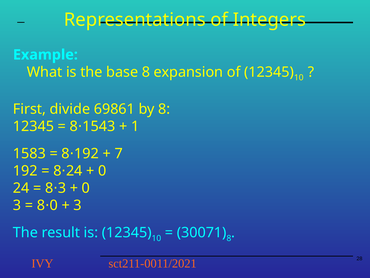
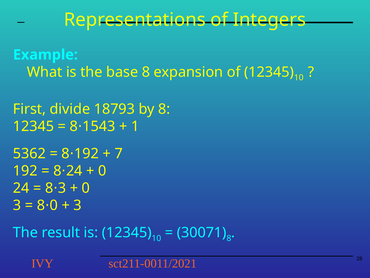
69861: 69861 -> 18793 (114, 109)
1583: 1583 -> 5362 (29, 153)
